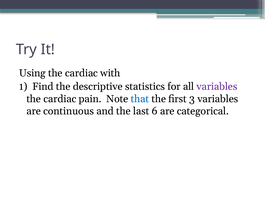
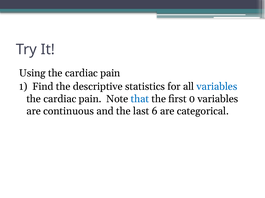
Using the cardiac with: with -> pain (110, 73)
variables colour: purple -> blue (217, 87)
3: 3 -> 0 (192, 99)
